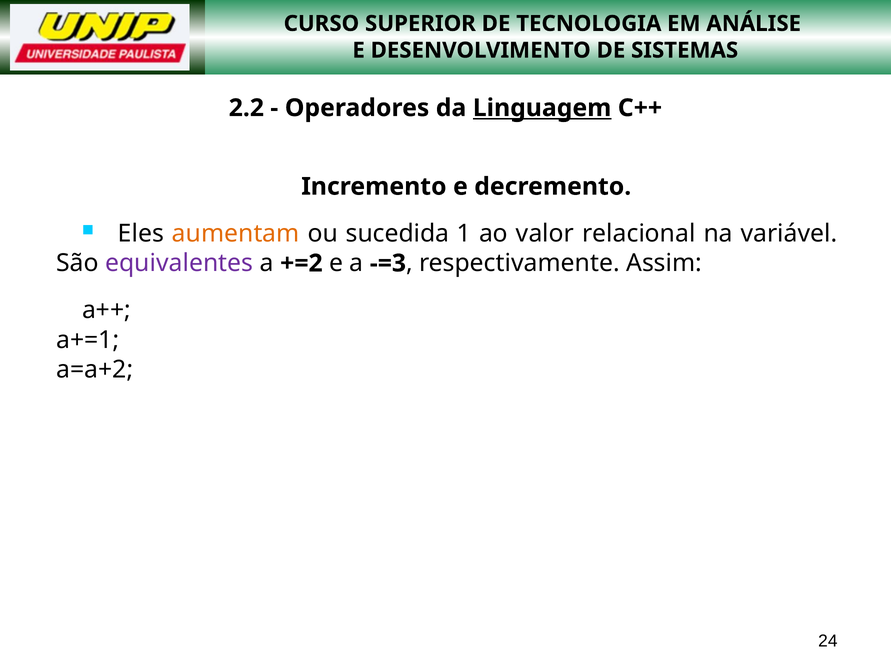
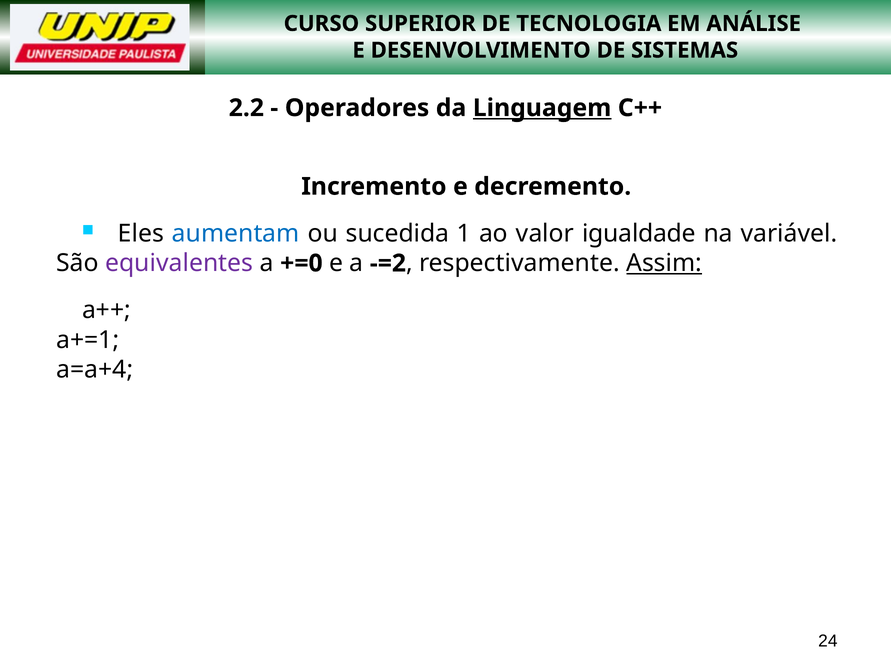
aumentam colour: orange -> blue (236, 234)
relacional: relacional -> igualdade (639, 234)
+=2: +=2 -> +=0 (301, 263)
-=3: -=3 -> -=2 (388, 263)
Assim underline: none -> present (664, 263)
a=a+2: a=a+2 -> a=a+4 (95, 370)
